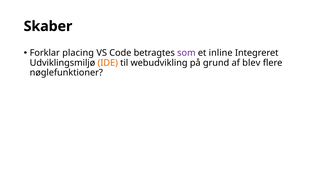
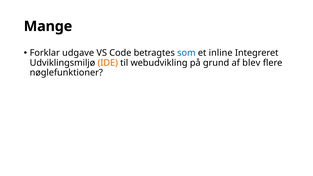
Skaber: Skaber -> Mange (48, 26)
placing: placing -> udgave (78, 53)
som colour: purple -> blue (186, 53)
